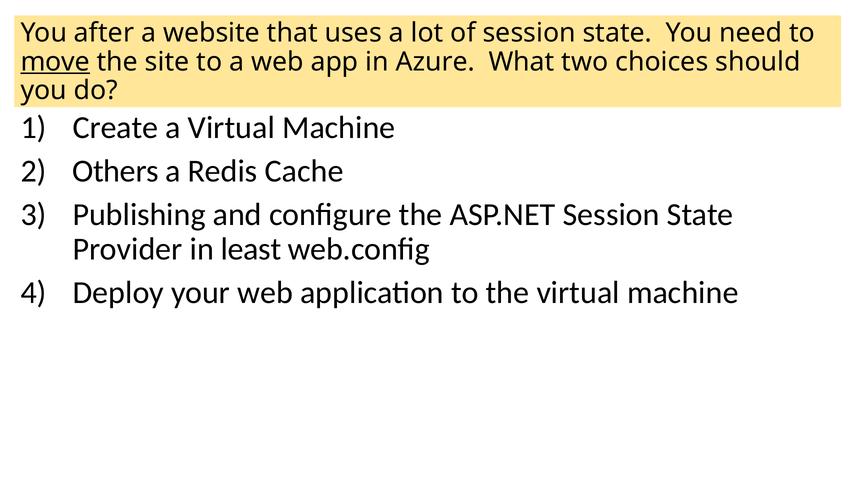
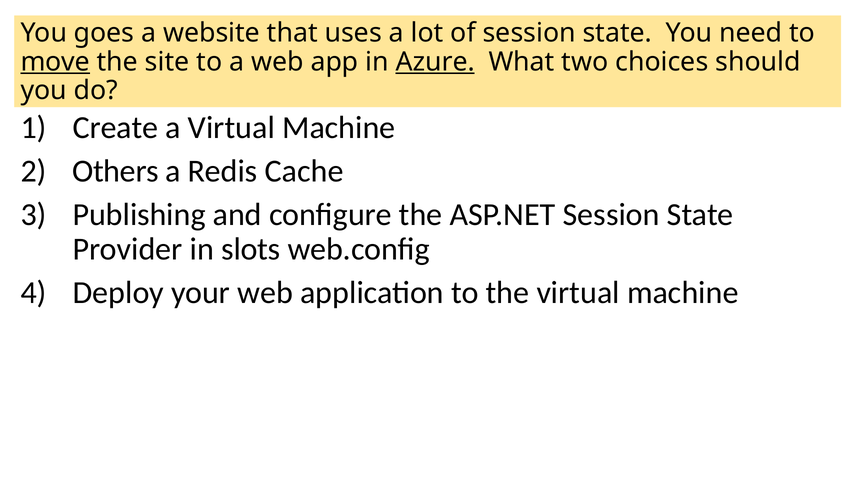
after: after -> goes (104, 33)
Azure underline: none -> present (435, 62)
least: least -> slots (251, 250)
